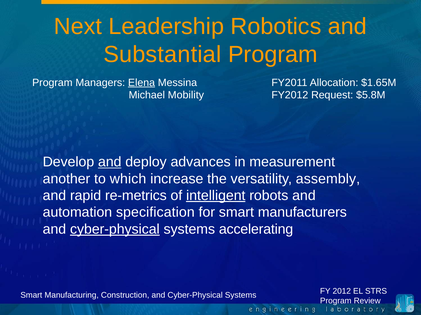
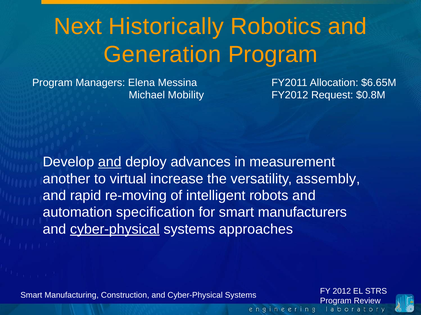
Leadership: Leadership -> Historically (166, 27)
Substantial: Substantial -> Generation (162, 55)
Elena underline: present -> none (142, 83)
$1.65M: $1.65M -> $6.65M (379, 83)
$5.8M: $5.8M -> $0.8M (371, 95)
which: which -> virtual (128, 179)
re-metrics: re-metrics -> re-moving (136, 196)
intelligent underline: present -> none (216, 196)
accelerating: accelerating -> approaches (256, 230)
